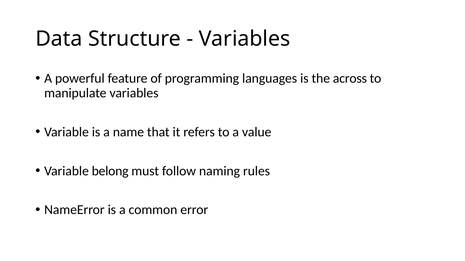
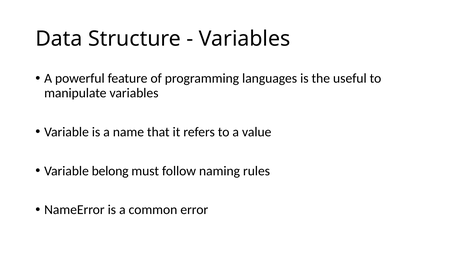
across: across -> useful (350, 79)
